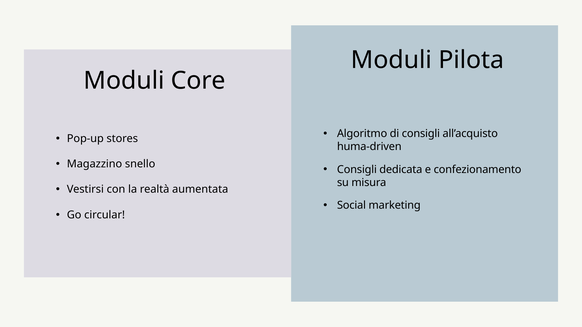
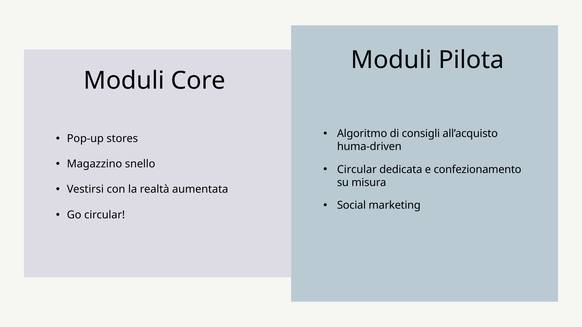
Consigli: Consigli -> Circular (357, 170)
